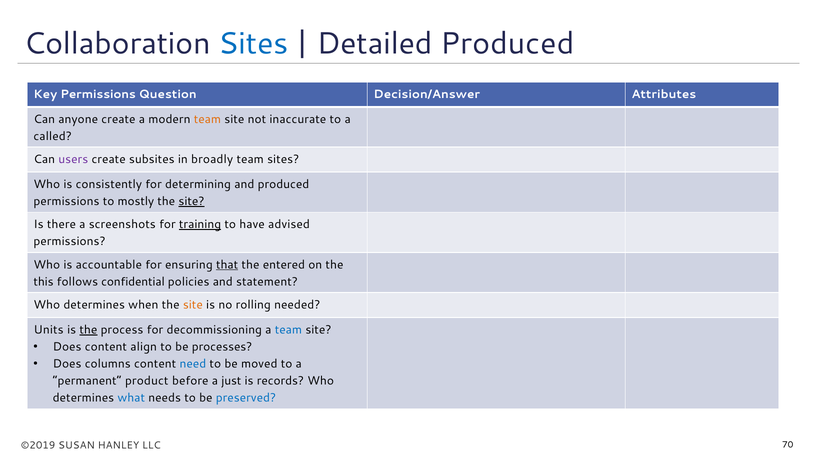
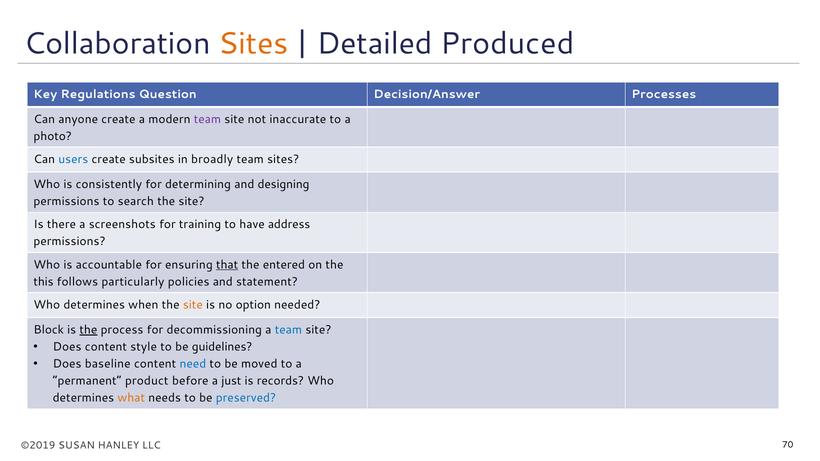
Sites colour: blue -> orange (253, 44)
Key Permissions: Permissions -> Regulations (98, 94)
Attributes: Attributes -> Processes (664, 94)
team colour: orange -> purple (207, 119)
called: called -> photo (53, 136)
users colour: purple -> blue (73, 159)
and produced: produced -> designing (284, 184)
mostly: mostly -> search (136, 201)
site underline: present -> none (191, 201)
training underline: present -> none (200, 225)
advised: advised -> address (289, 225)
confidential: confidential -> particularly (133, 282)
rolling: rolling -> option (253, 305)
Units: Units -> Block (49, 330)
align: align -> style (144, 347)
processes: processes -> guidelines (222, 347)
columns: columns -> baseline (108, 364)
what colour: blue -> orange (131, 398)
